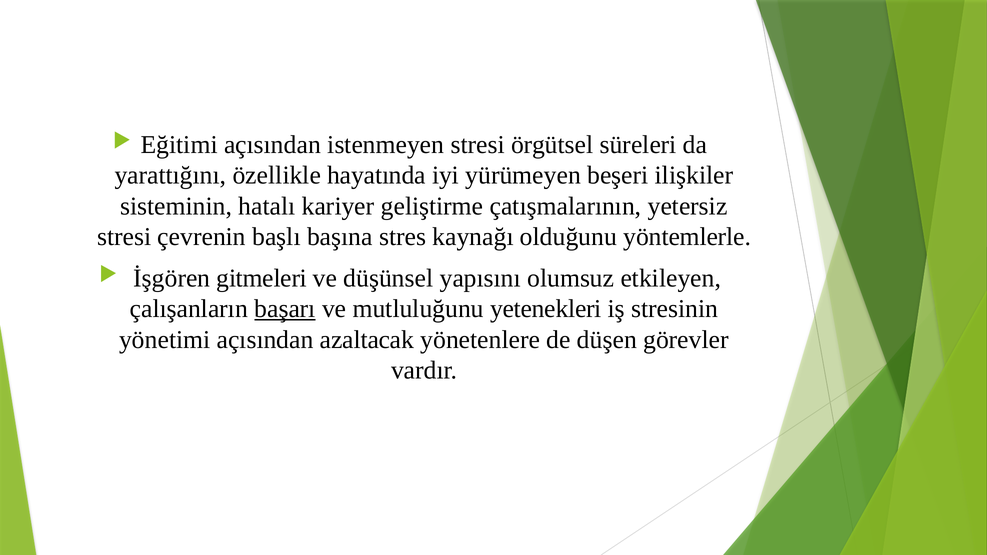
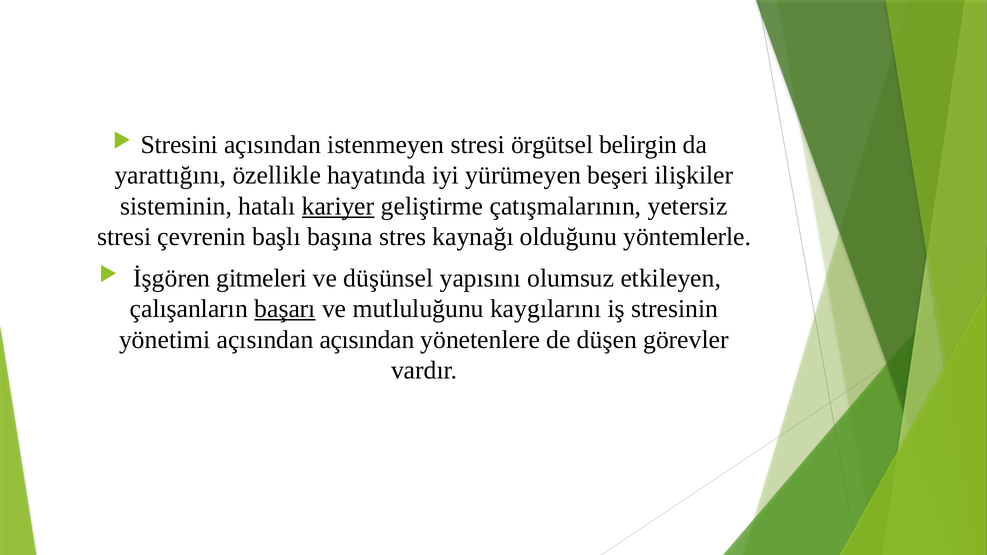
Eğitimi: Eğitimi -> Stresini (179, 145)
süreleri: süreleri -> belirgin (638, 145)
kariyer underline: none -> present (338, 206)
yetenekleri: yetenekleri -> kaygılarını (546, 309)
açısından azaltacak: azaltacak -> açısından (367, 340)
